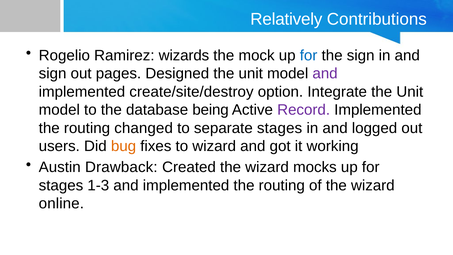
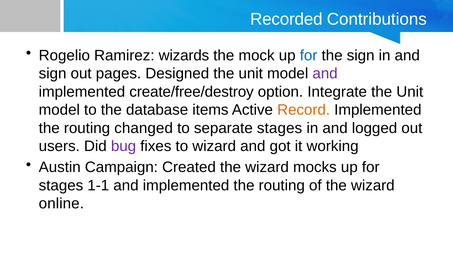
Relatively: Relatively -> Recorded (286, 19)
create/site/destroy: create/site/destroy -> create/free/destroy (192, 92)
being: being -> items (210, 110)
Record colour: purple -> orange (304, 110)
bug colour: orange -> purple (124, 146)
Drawback: Drawback -> Campaign (121, 167)
1-3: 1-3 -> 1-1 (98, 185)
